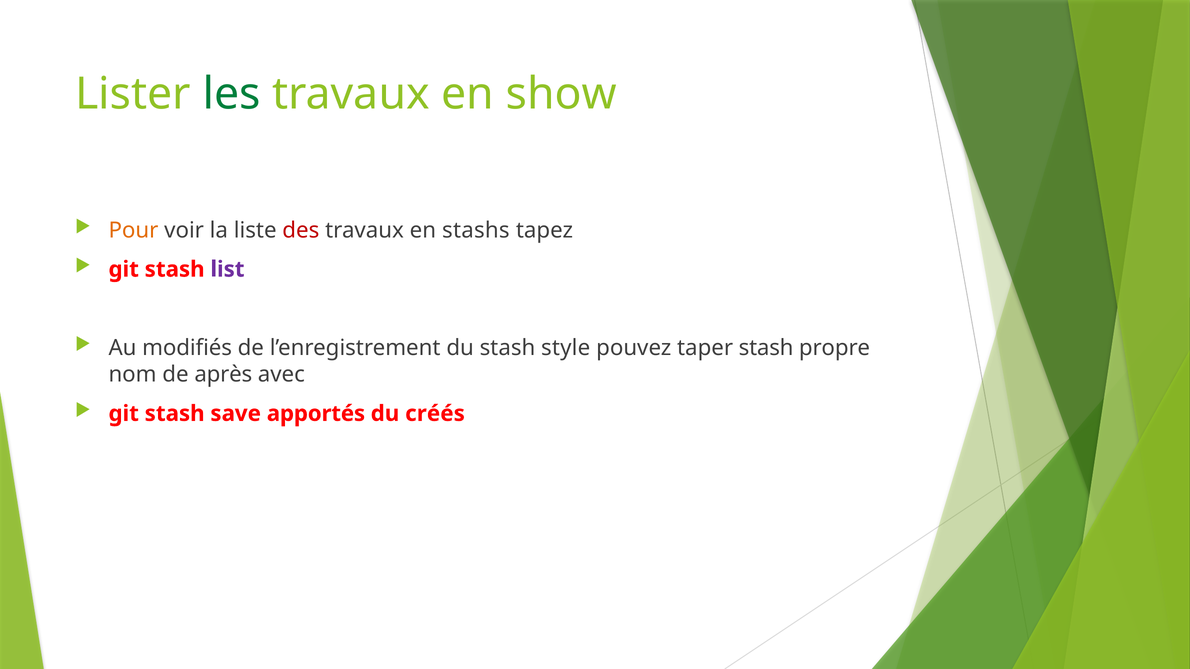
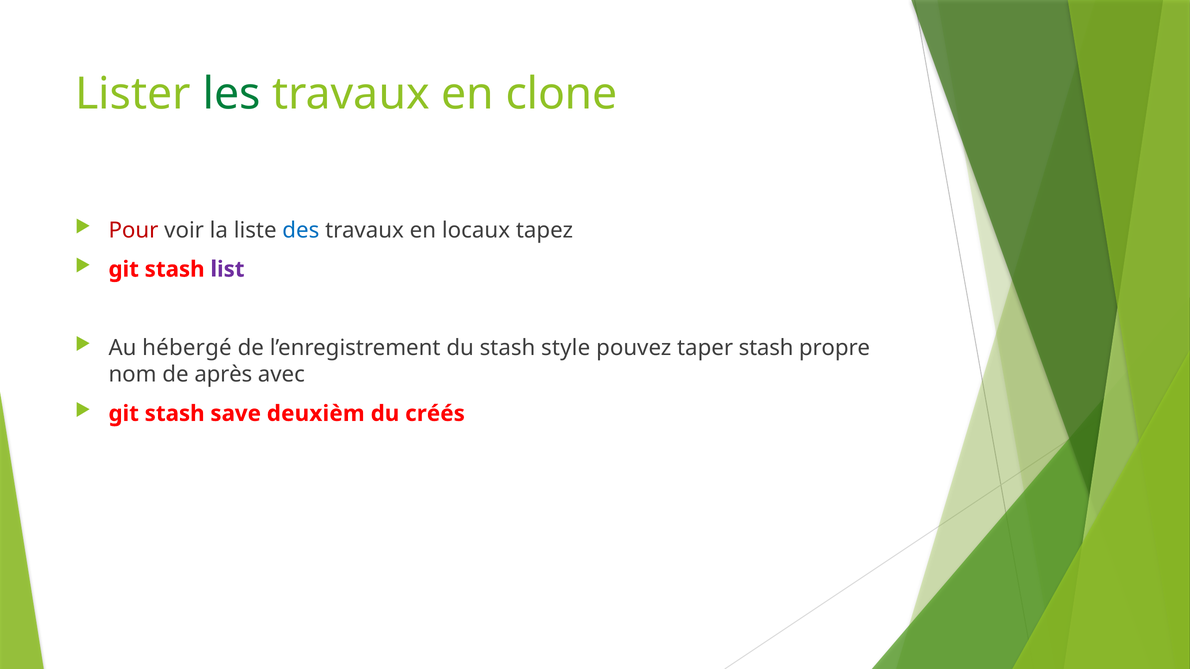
show: show -> clone (561, 94)
Pour colour: orange -> red (133, 230)
des colour: red -> blue (301, 230)
stashs: stashs -> locaux (476, 230)
modifiés: modifiés -> hébergé (187, 348)
apportés: apportés -> deuxièm (316, 414)
